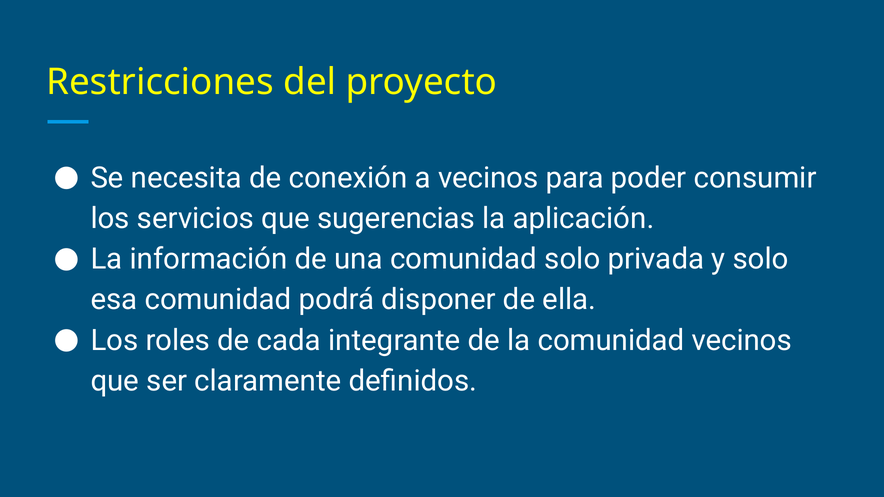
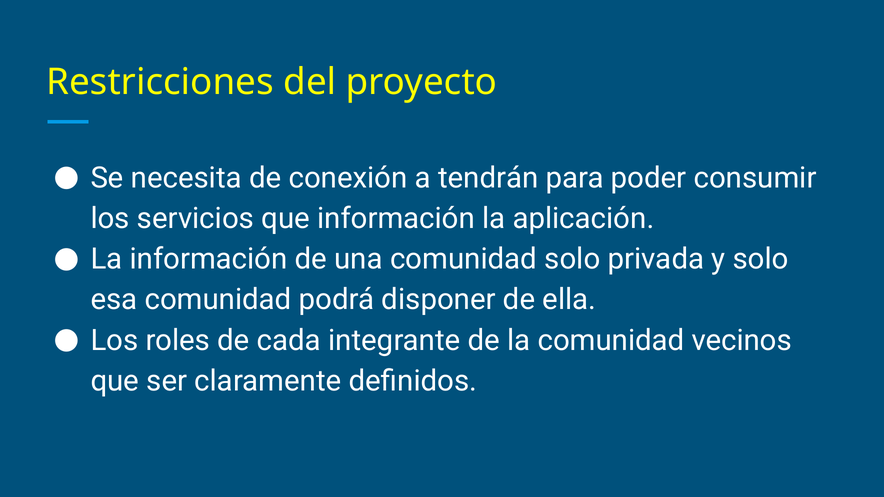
a vecinos: vecinos -> tendrán (488, 178)
que sugerencias: sugerencias -> información (396, 219)
